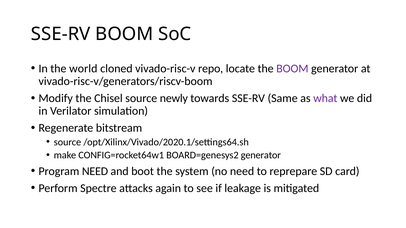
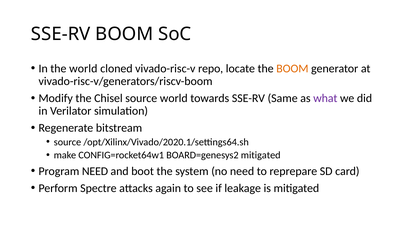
BOOM colour: purple -> orange (292, 69)
source newly: newly -> world (174, 98)
BOARD=genesys2 generator: generator -> mitigated (261, 155)
